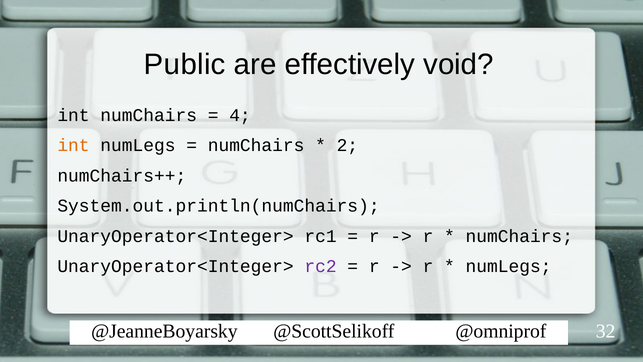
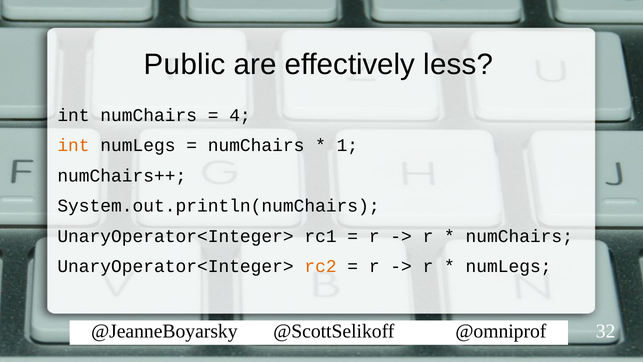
void: void -> less (458, 64)
2: 2 -> 1 (347, 145)
rc2 colour: purple -> orange (320, 266)
